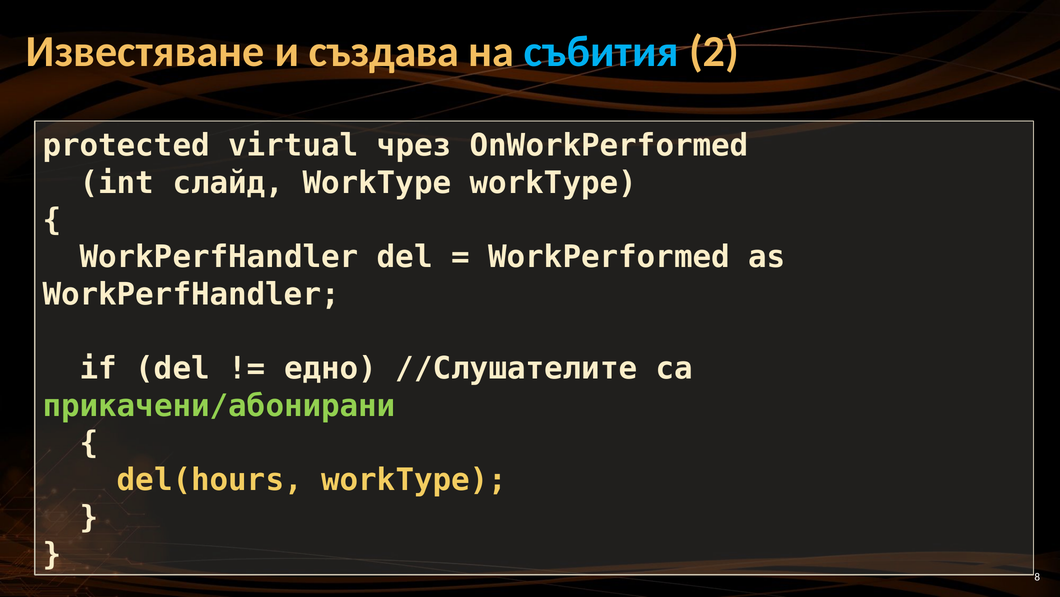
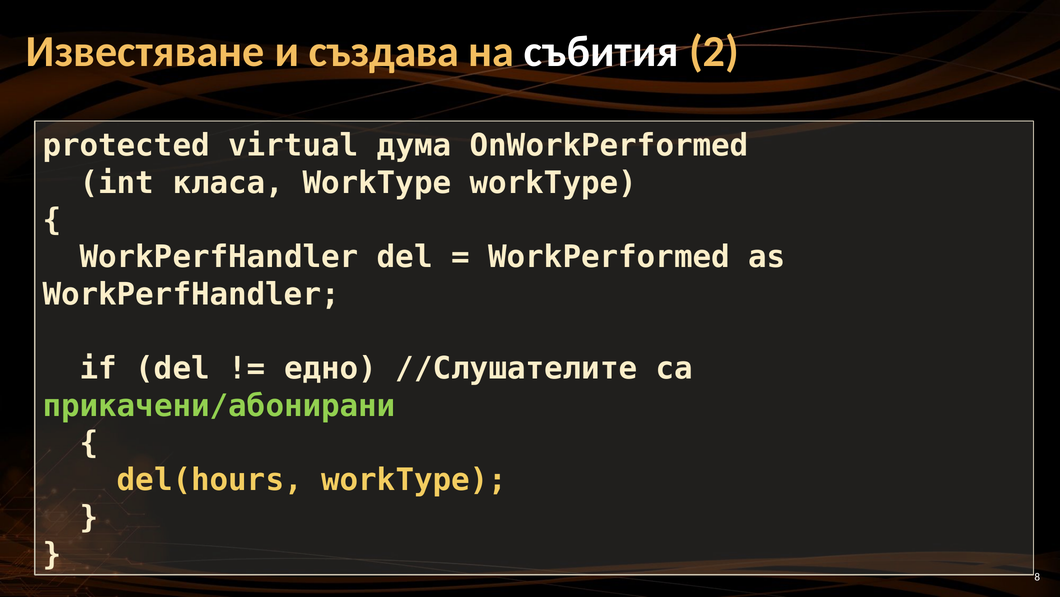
събития colour: light blue -> white (601, 52)
чрез: чрез -> дума (414, 145)
слайд: слайд -> класа (228, 183)
